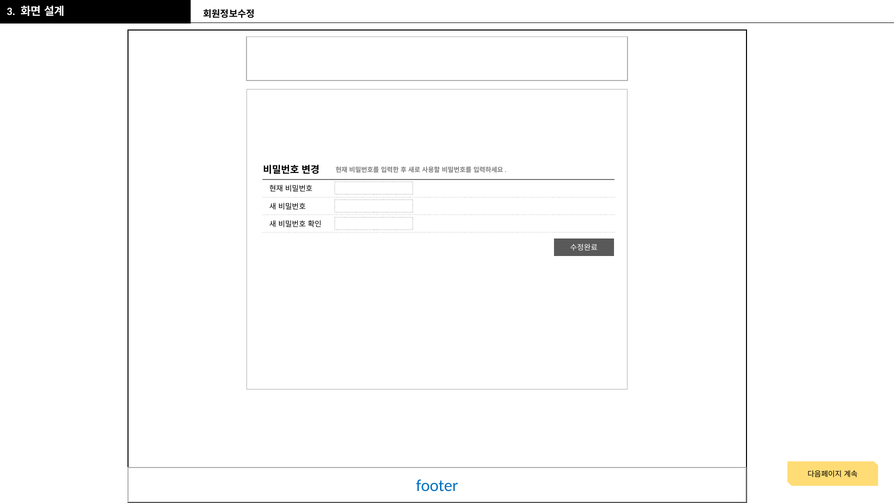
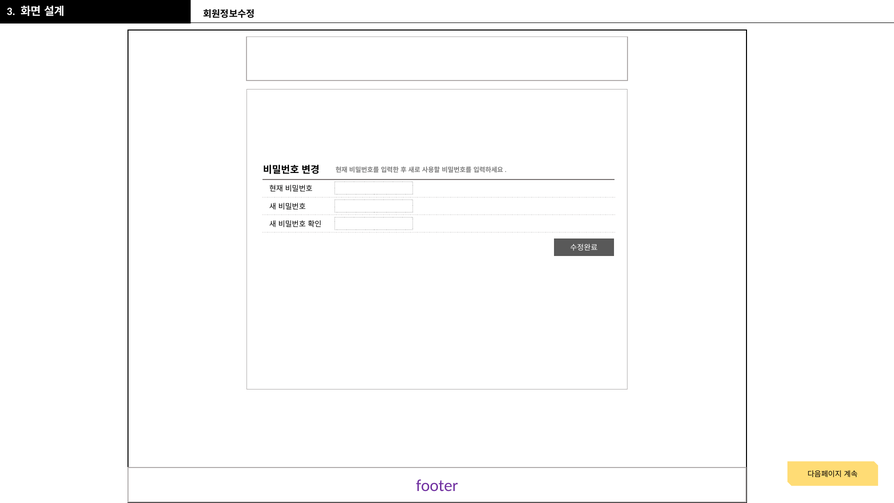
footer colour: blue -> purple (437, 486)
